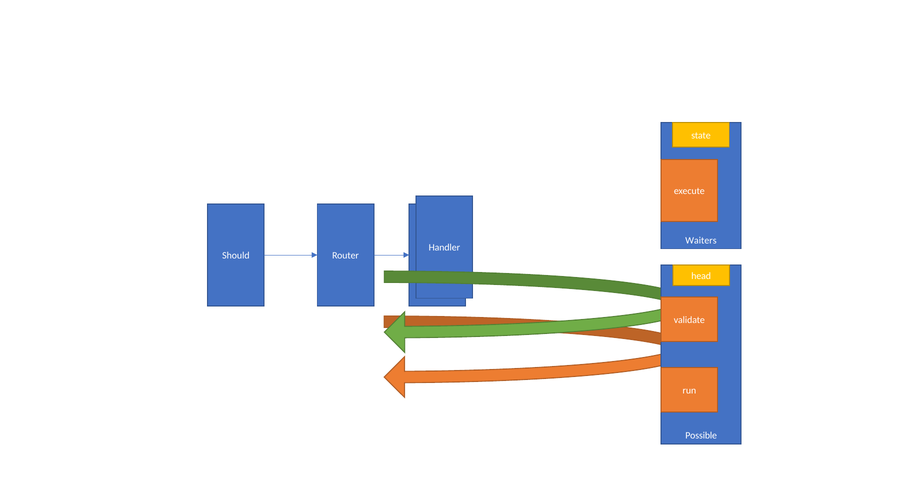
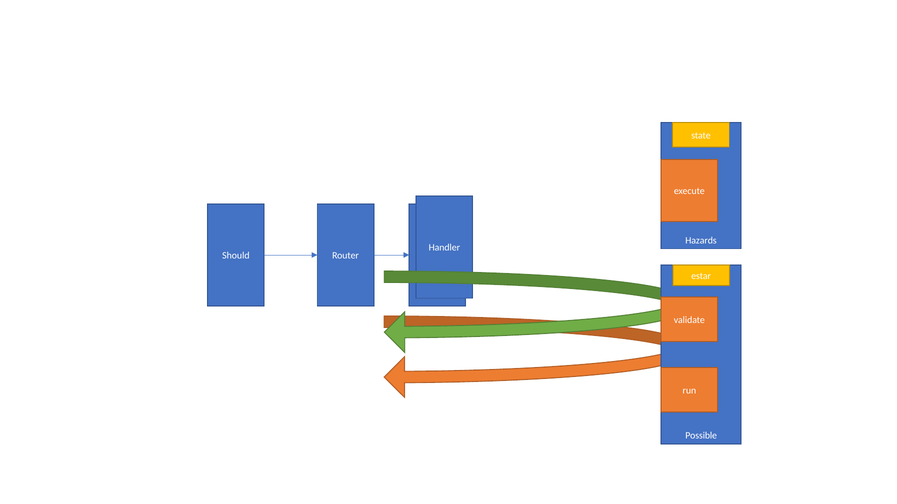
Waiters: Waiters -> Hazards (701, 241)
head: head -> estar (701, 276)
